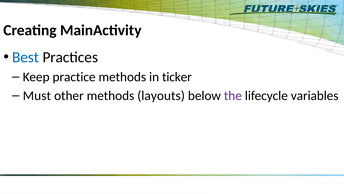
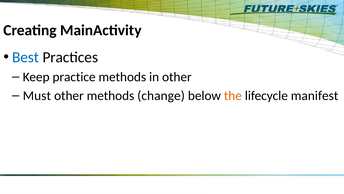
in ticker: ticker -> other (177, 77)
layouts: layouts -> change (161, 95)
the colour: purple -> orange (233, 95)
variables: variables -> manifest (315, 95)
